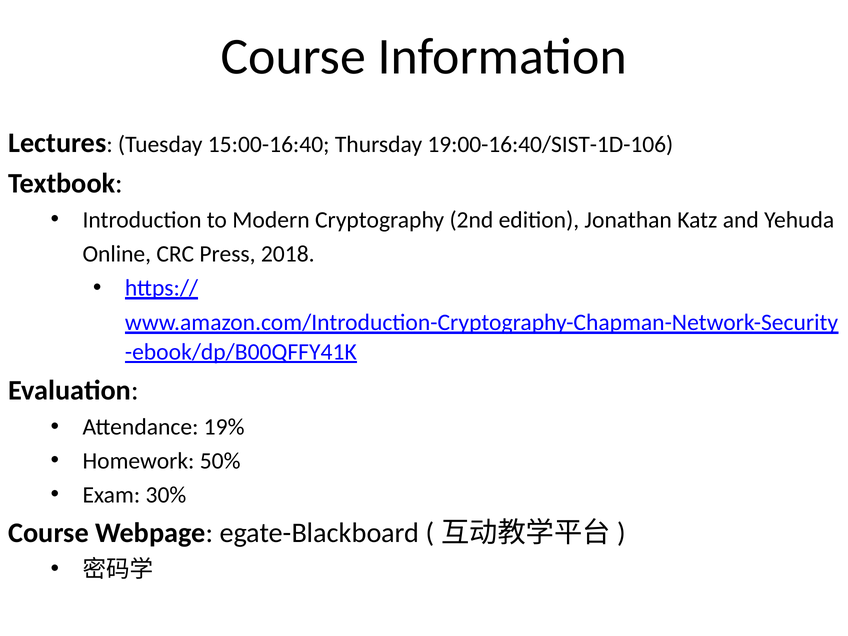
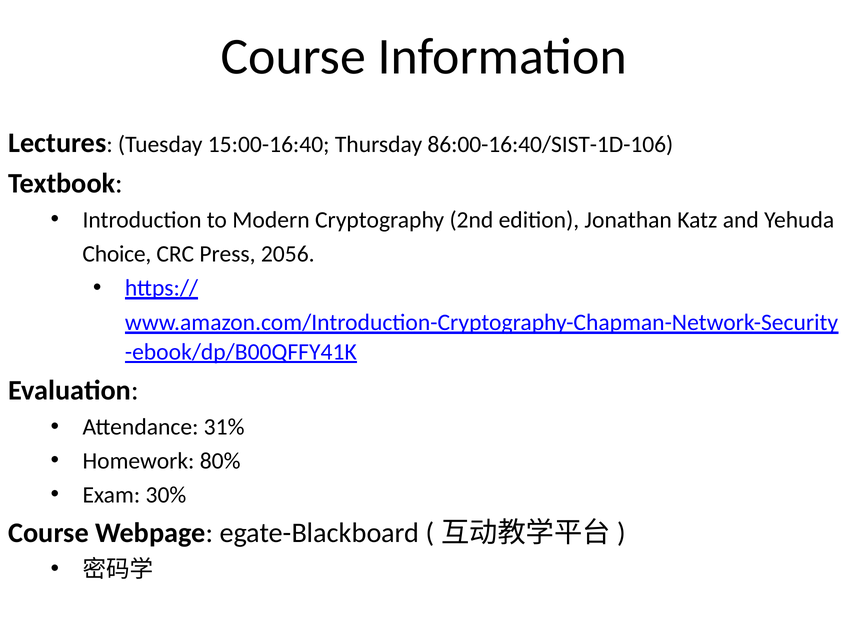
19:00-16:40/SIST-1D-106: 19:00-16:40/SIST-1D-106 -> 86:00-16:40/SIST-1D-106 (550, 144)
Online: Online -> Choice (117, 254)
2018: 2018 -> 2056 (288, 254)
19%: 19% -> 31% (224, 427)
50%: 50% -> 80% (220, 461)
